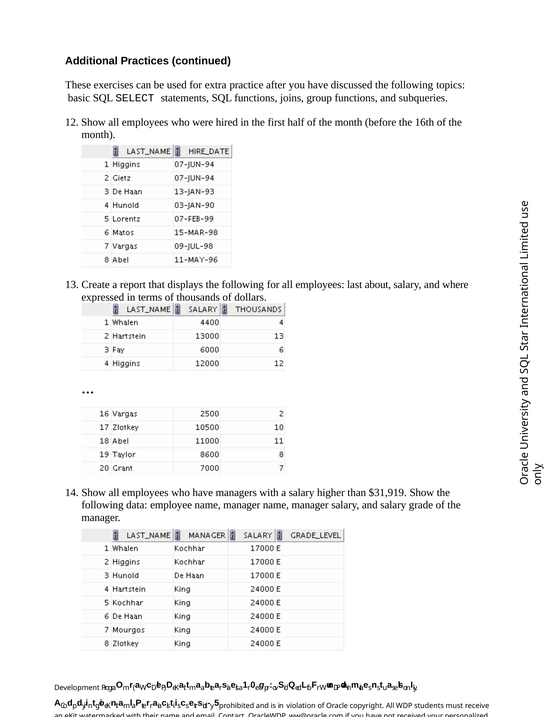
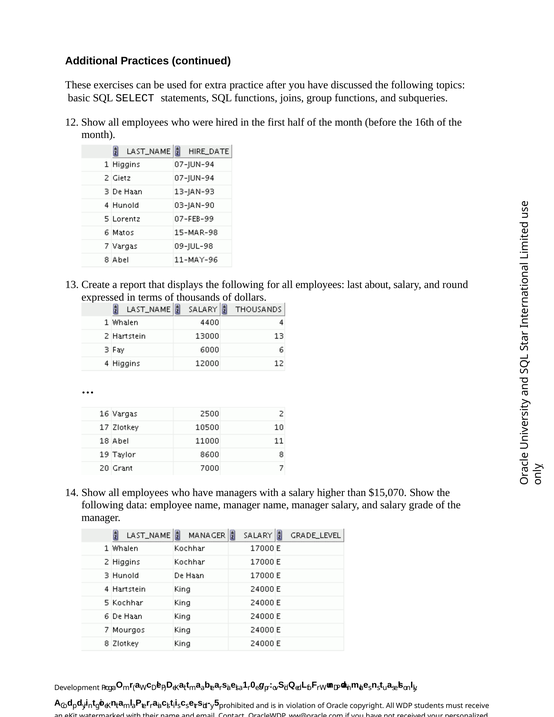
where: where -> round (455, 285)
$31,919: $31,919 -> $15,070 (388, 493)
